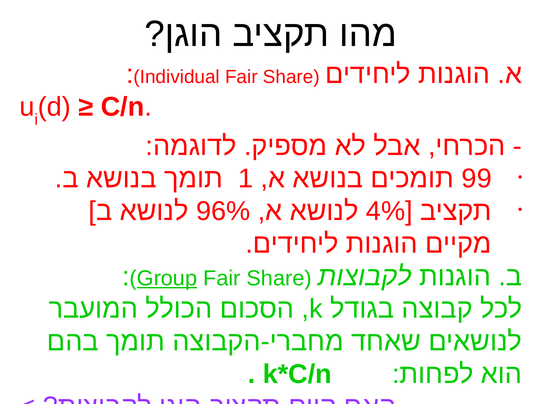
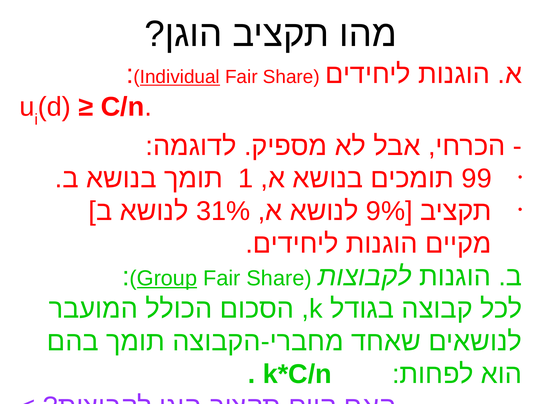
Individual underline: none -> present (180, 77)
96%: 96% -> 31% (223, 211)
4%: 4% -> 9% (386, 211)
